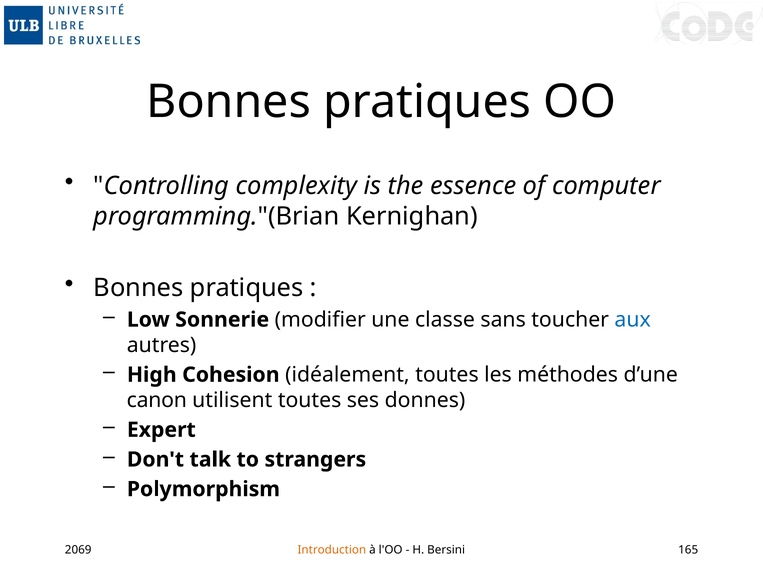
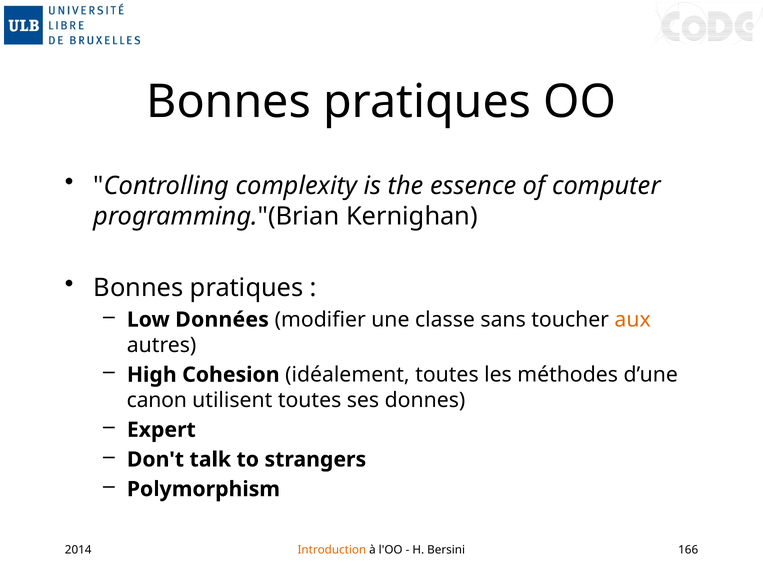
Sonnerie: Sonnerie -> Données (222, 320)
aux colour: blue -> orange (633, 320)
2069: 2069 -> 2014 (78, 550)
165: 165 -> 166 (688, 550)
